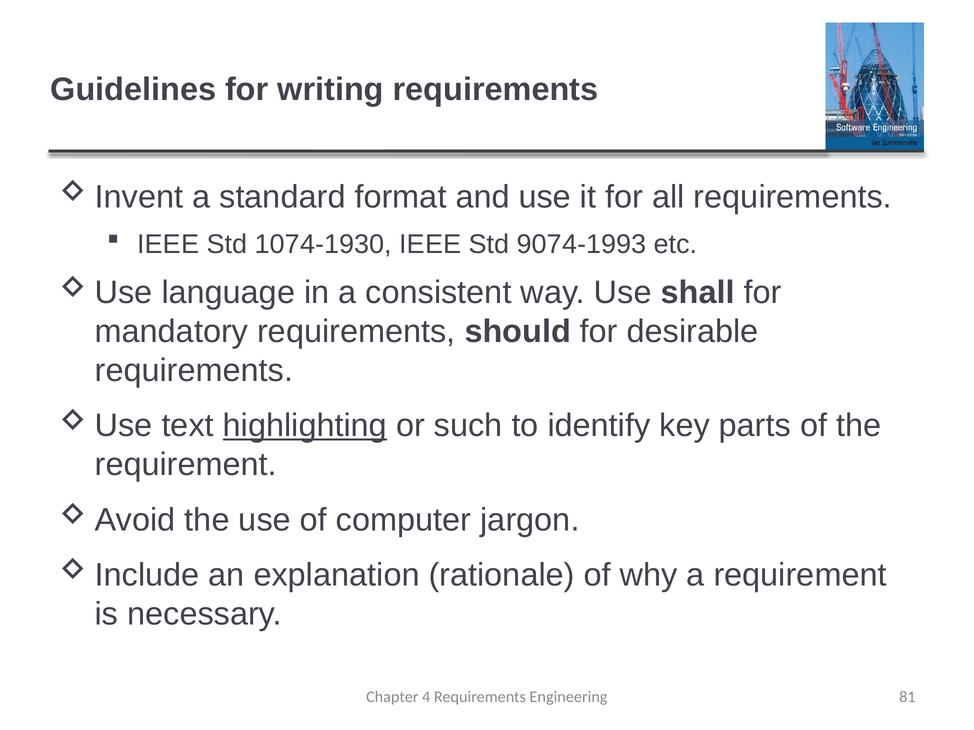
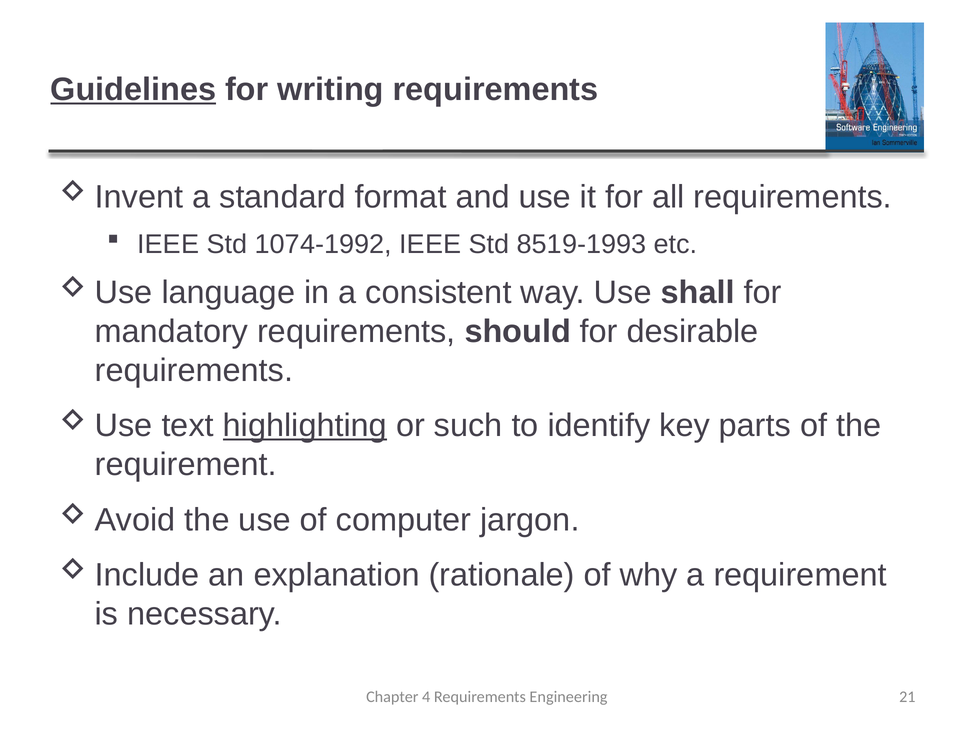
Guidelines underline: none -> present (133, 90)
1074-1930: 1074-1930 -> 1074-1992 (323, 245)
9074-1993: 9074-1993 -> 8519-1993 (582, 245)
81: 81 -> 21 (907, 697)
